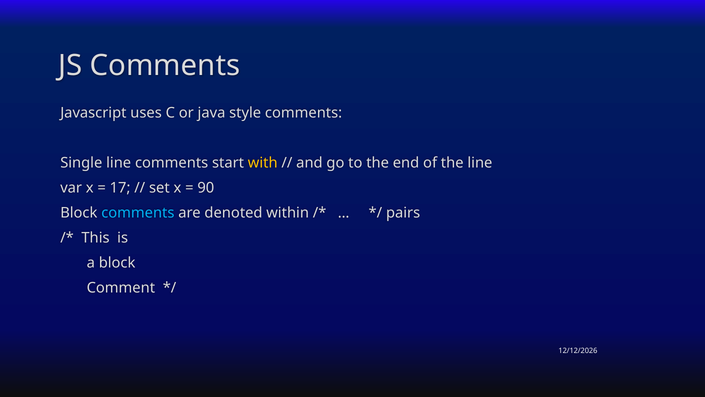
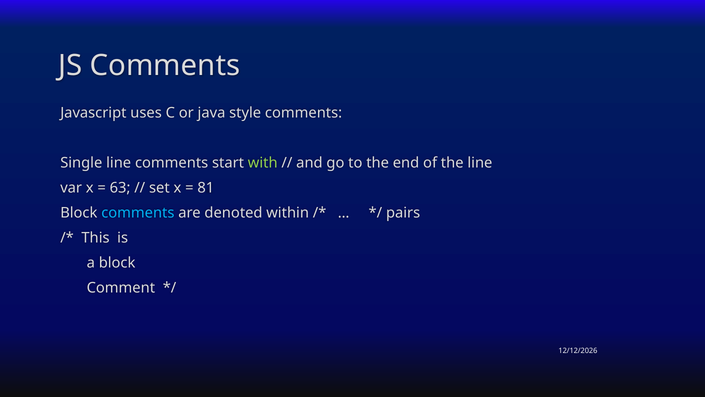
with colour: yellow -> light green (263, 163)
17: 17 -> 63 (120, 188)
90: 90 -> 81 (206, 188)
